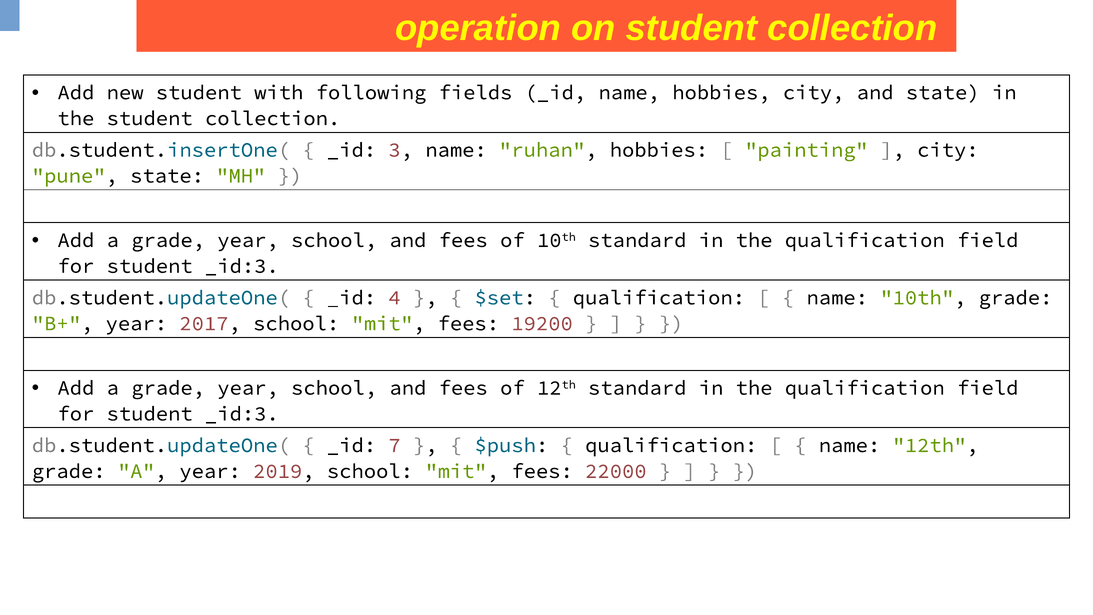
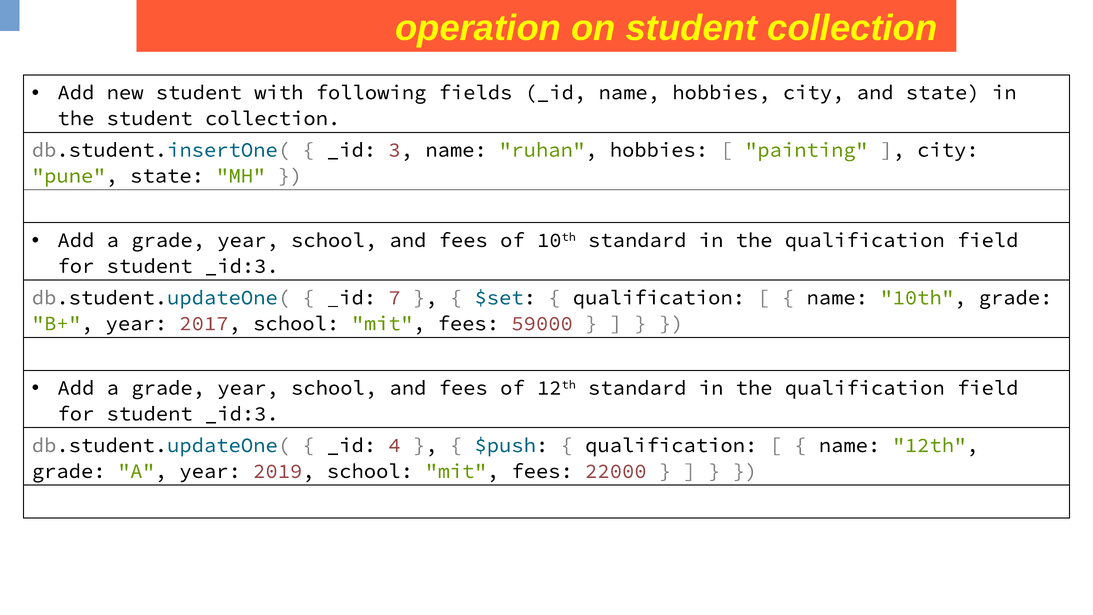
4: 4 -> 7 (395, 298)
19200: 19200 -> 59000 (542, 323)
7: 7 -> 4 (395, 445)
